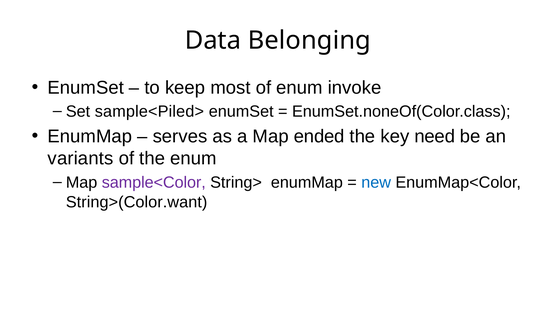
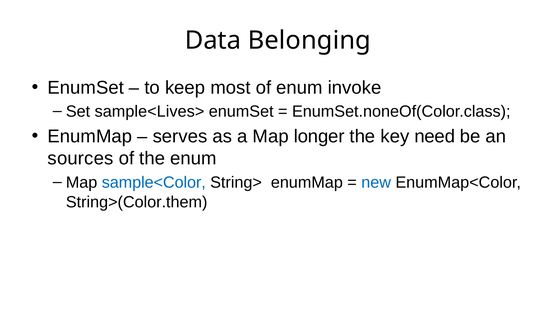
sample<Piled>: sample<Piled> -> sample<Lives> (149, 111)
ended: ended -> longer (319, 136)
variants: variants -> sources (81, 158)
sample<Color colour: purple -> blue (154, 182)
String>(Color.want: String>(Color.want -> String>(Color.them (137, 202)
